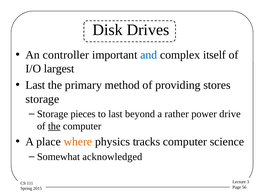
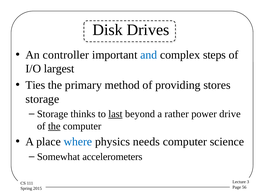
itself: itself -> steps (214, 55)
Last: Last -> Ties (35, 85)
pieces: pieces -> thinks (83, 114)
last underline: none -> present (115, 114)
where colour: orange -> blue (78, 142)
tracks: tracks -> needs (146, 142)
acknowledged: acknowledged -> accelerometers (112, 157)
